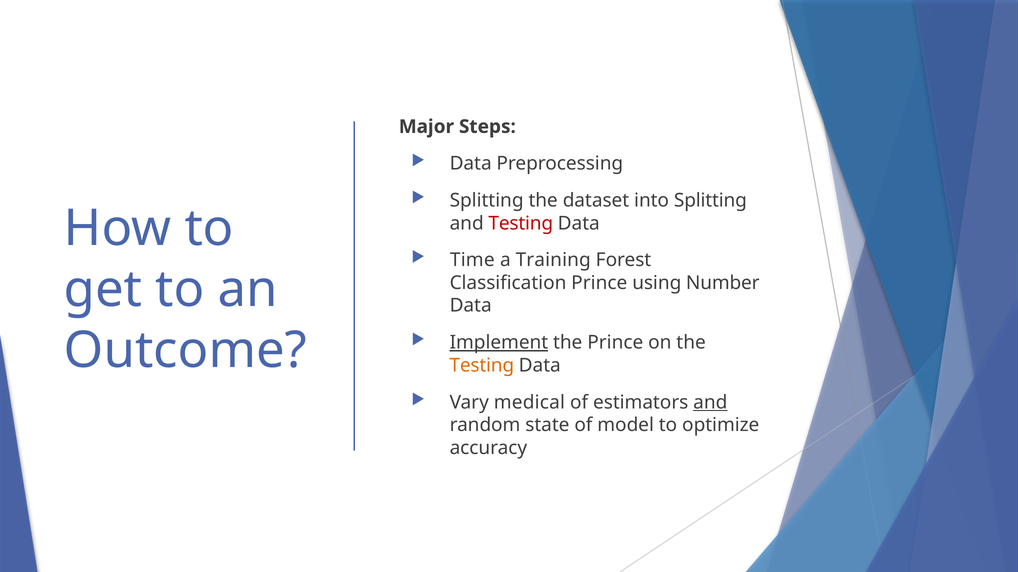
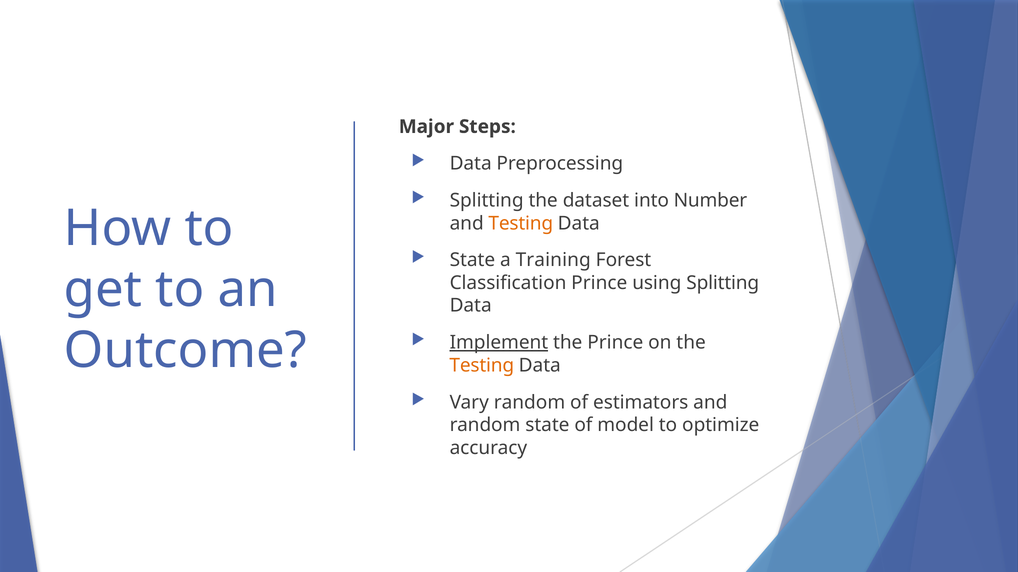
into Splitting: Splitting -> Number (710, 201)
Testing colour: red -> orange (521, 223)
Time: Time -> State (472, 260)
using Number: Number -> Splitting (723, 283)
Vary medical: medical -> random (529, 403)
and underline: present -> none (710, 403)
